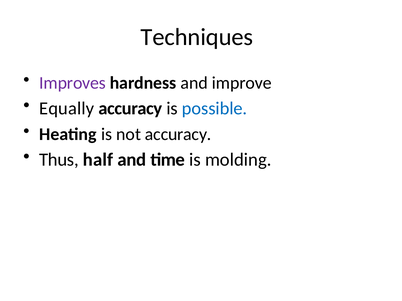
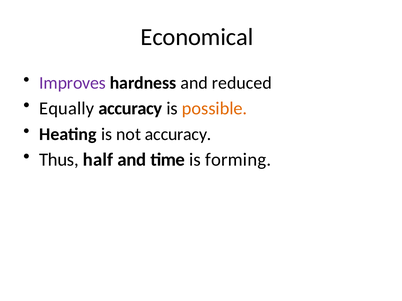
Techniques: Techniques -> Economical (197, 37)
improve: improve -> reduced (242, 83)
possible colour: blue -> orange (215, 109)
molding: molding -> forming (238, 160)
